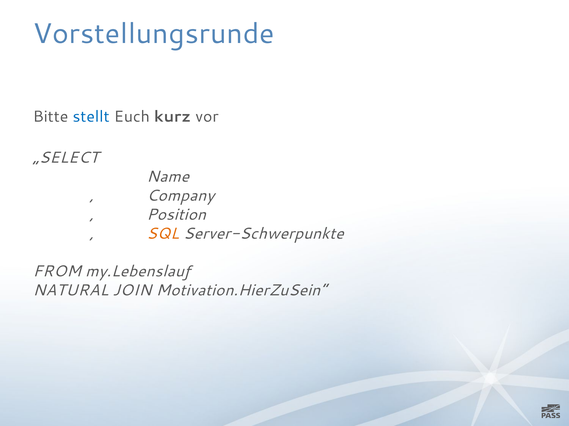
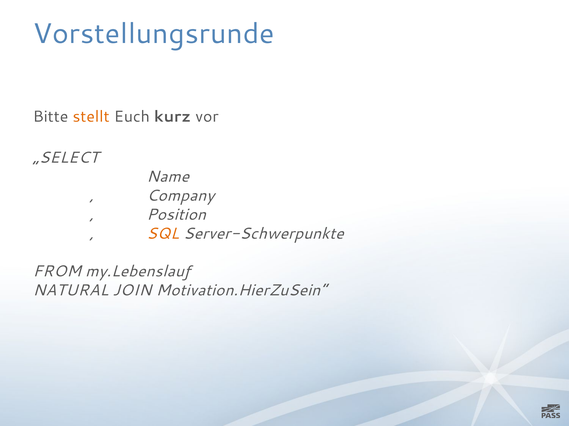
stellt colour: blue -> orange (91, 117)
